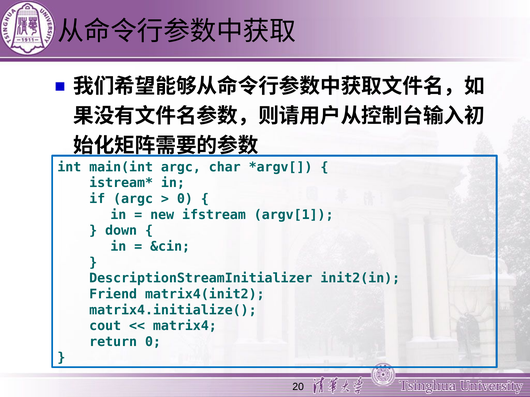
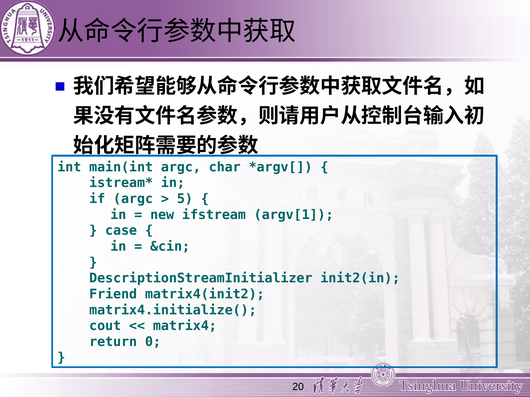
0: 0 -> 5 (185, 199)
down: down -> case (121, 231)
